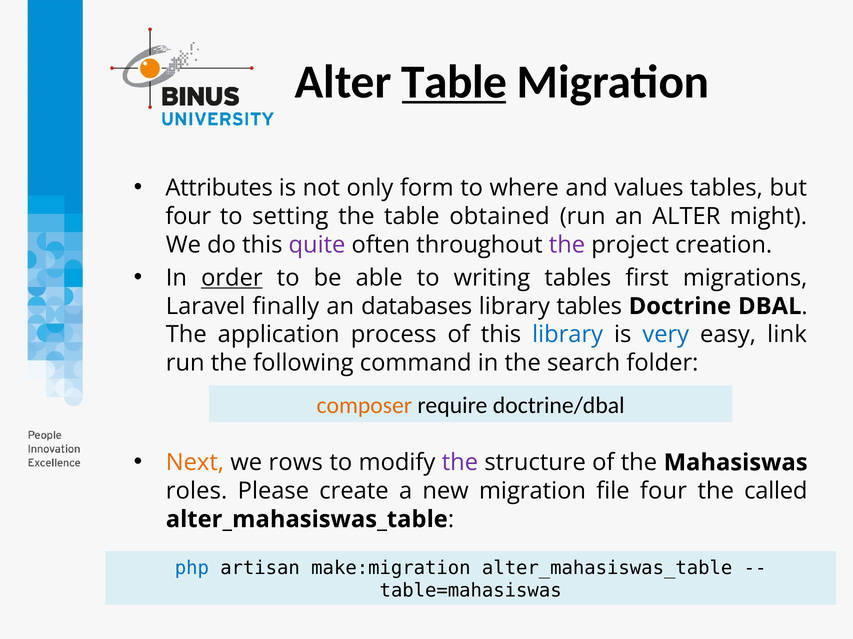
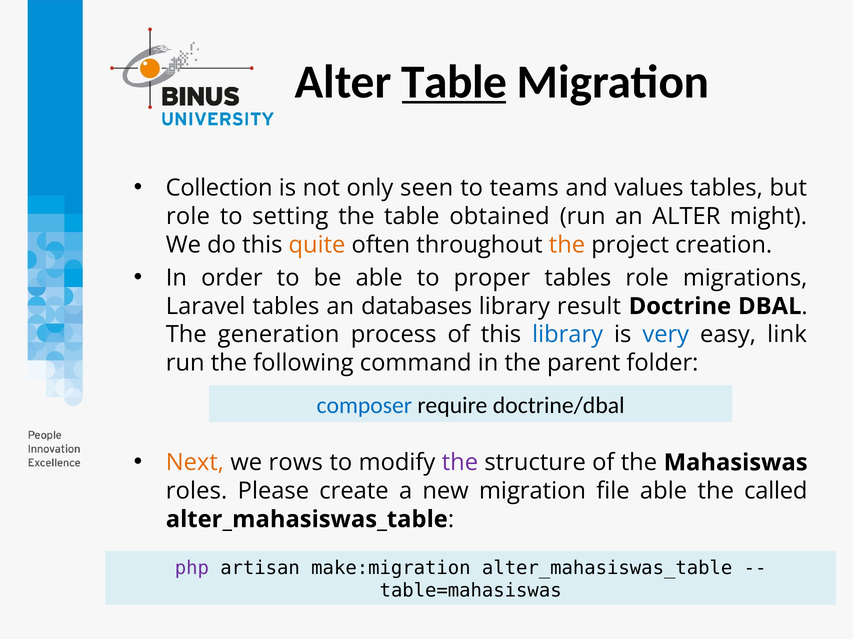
Attributes: Attributes -> Collection (219, 188)
form: form -> seen (427, 188)
where: where -> teams (524, 188)
four: four -> role (188, 217)
quite colour: purple -> orange (317, 245)
the colour: purple -> orange (567, 245)
order underline: present -> none (232, 278)
writing: writing -> proper (492, 278)
tables first: first -> role (647, 278)
Laravel finally: finally -> tables (286, 307)
library tables: tables -> result (589, 307)
application: application -> generation (279, 335)
search: search -> parent (584, 363)
composer colour: orange -> blue (364, 406)
file four: four -> able (664, 491)
php colour: blue -> purple (192, 569)
